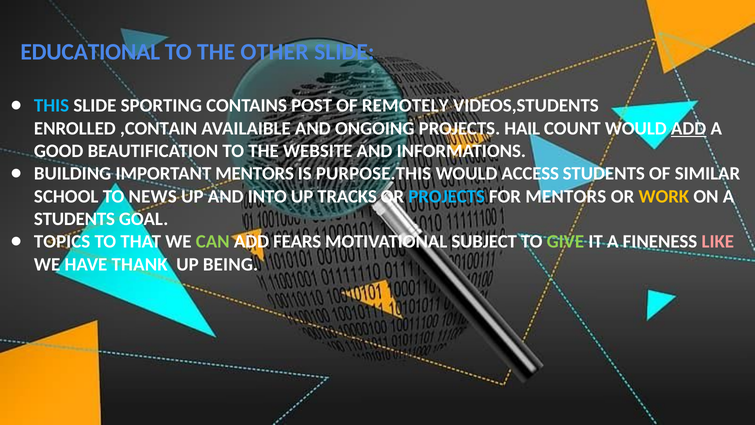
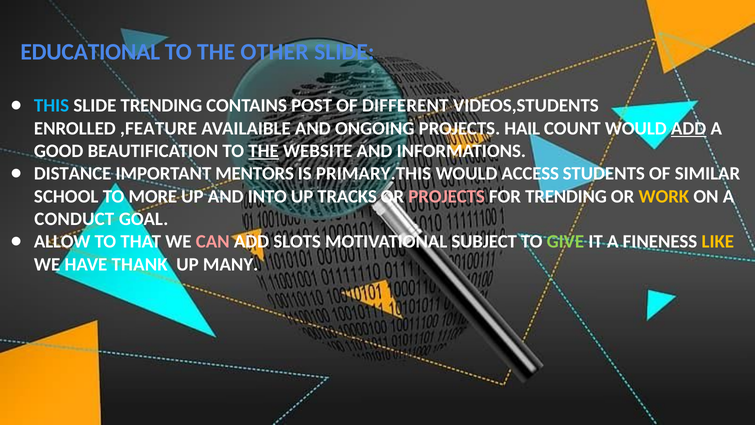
SLIDE SPORTING: SPORTING -> TRENDING (161, 106)
REMOTELY: REMOTELY -> DIFFERENT (405, 106)
,CONTAIN: ,CONTAIN -> ,FEATURE (159, 128)
THE underline: none -> present (264, 151)
BUILDING: BUILDING -> DISTANCE (73, 174)
PURPOSE.THIS: PURPOSE.THIS -> PRIMARY.THIS (374, 174)
NEWS: NEWS -> MORE (153, 196)
PROJECTS colour: light blue -> pink (447, 196)
FOR MENTORS: MENTORS -> TRENDING (566, 196)
STUDENTS: STUDENTS -> CONDUCT (74, 219)
TOPICS: TOPICS -> ALLOW (62, 241)
CAN colour: light green -> pink (213, 241)
FEARS: FEARS -> SLOTS (297, 241)
LIKE colour: pink -> yellow (718, 241)
BEING: BEING -> MANY (231, 264)
